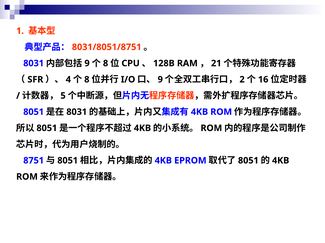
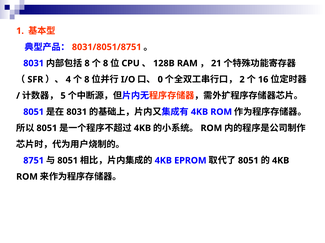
9: 9 -> 8 (87, 63)
9: 9 -> 0 (160, 80)
